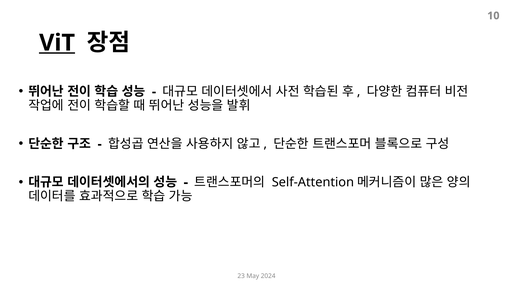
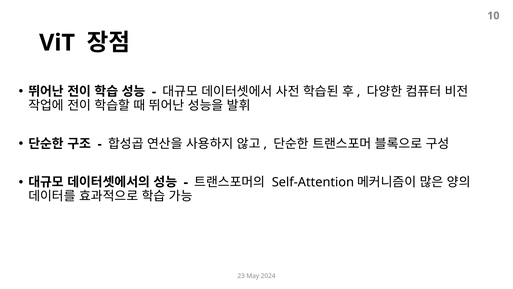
ViT underline: present -> none (57, 43)
